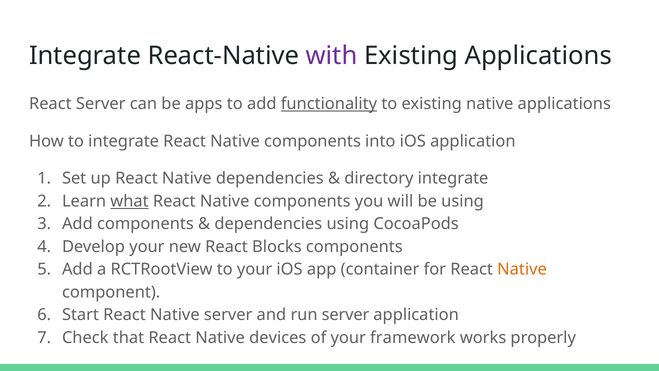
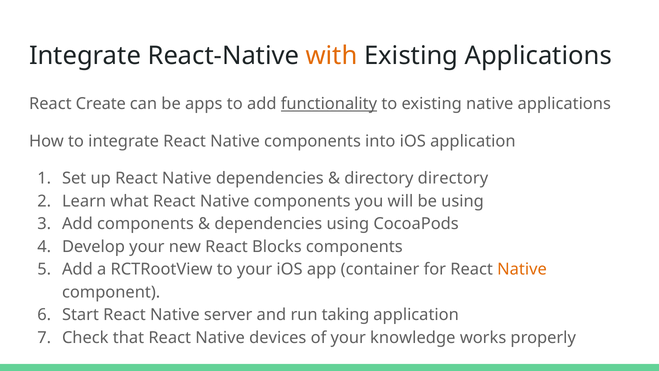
with colour: purple -> orange (332, 56)
React Server: Server -> Create (101, 104)
directory integrate: integrate -> directory (453, 178)
what underline: present -> none (130, 201)
run server: server -> taking (346, 315)
framework: framework -> knowledge (413, 337)
